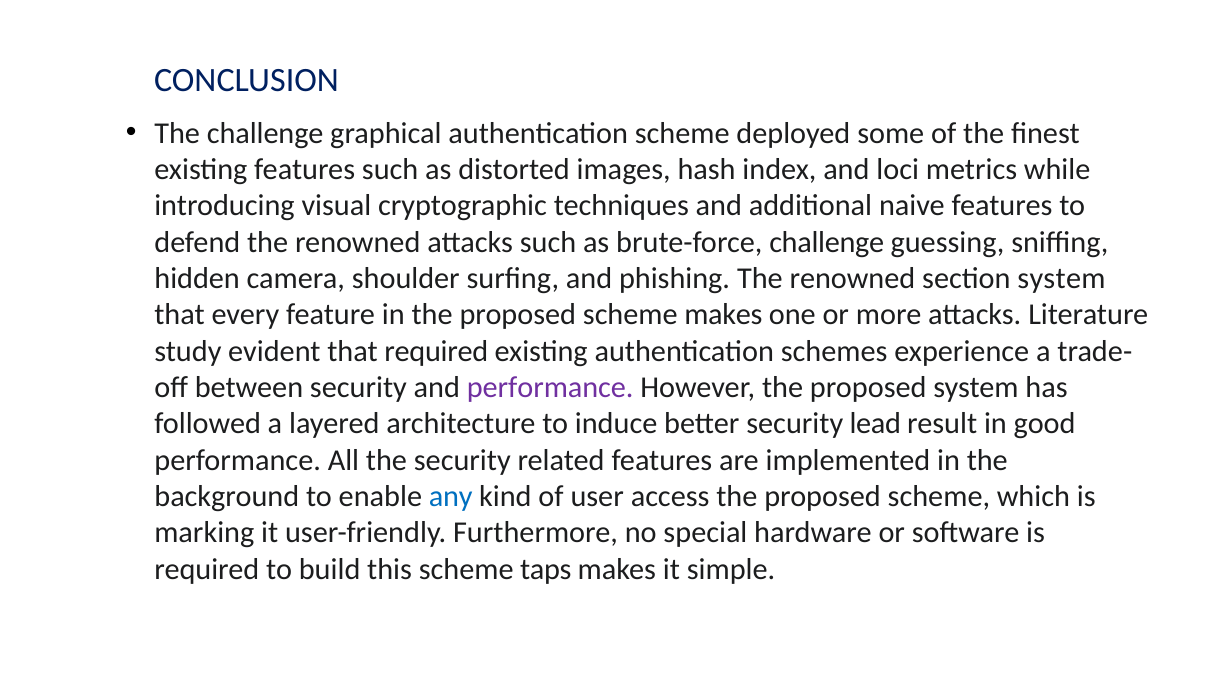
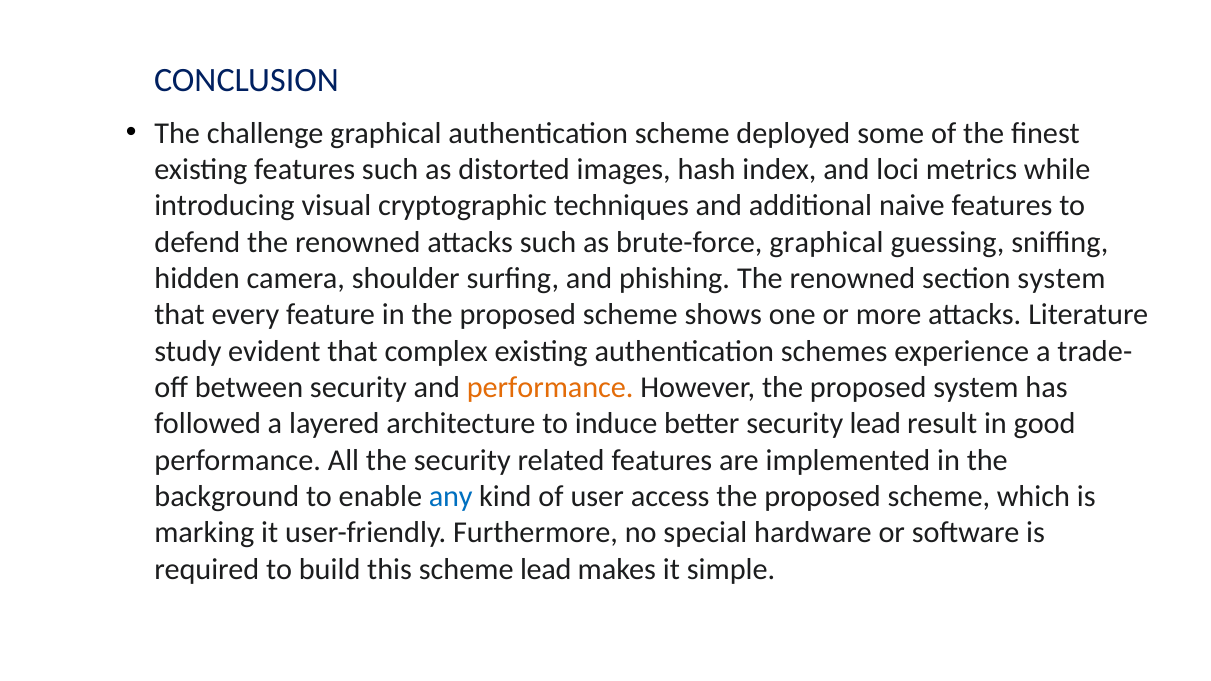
brute-force challenge: challenge -> graphical (826, 242)
scheme makes: makes -> shows (723, 315)
that required: required -> complex (436, 351)
performance colour: purple -> orange (550, 388)
scheme taps: taps -> lead (546, 569)
